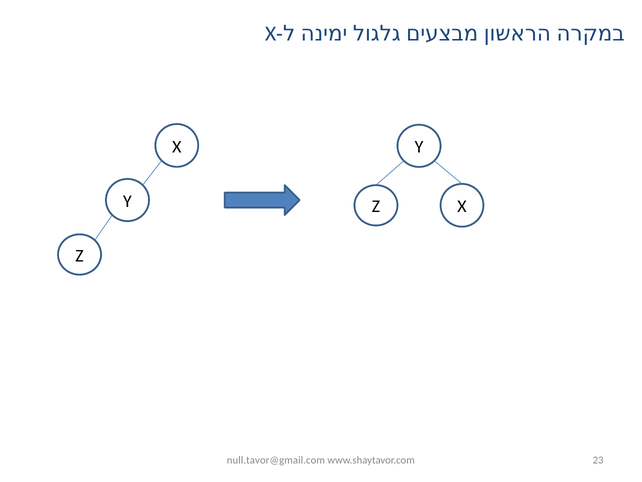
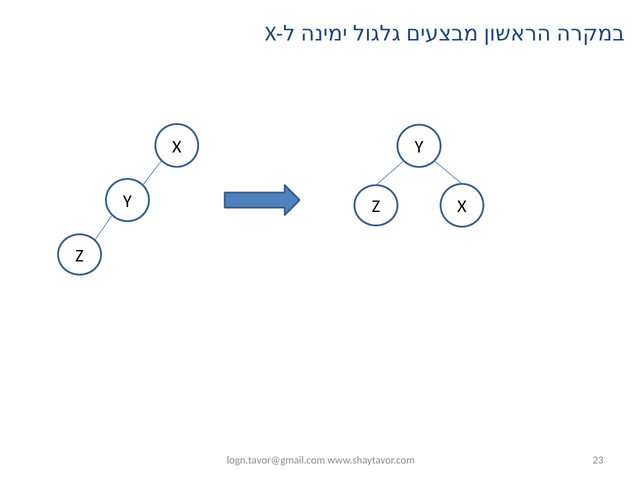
null.tavor@gmail.com: null.tavor@gmail.com -> logn.tavor@gmail.com (276, 460)
